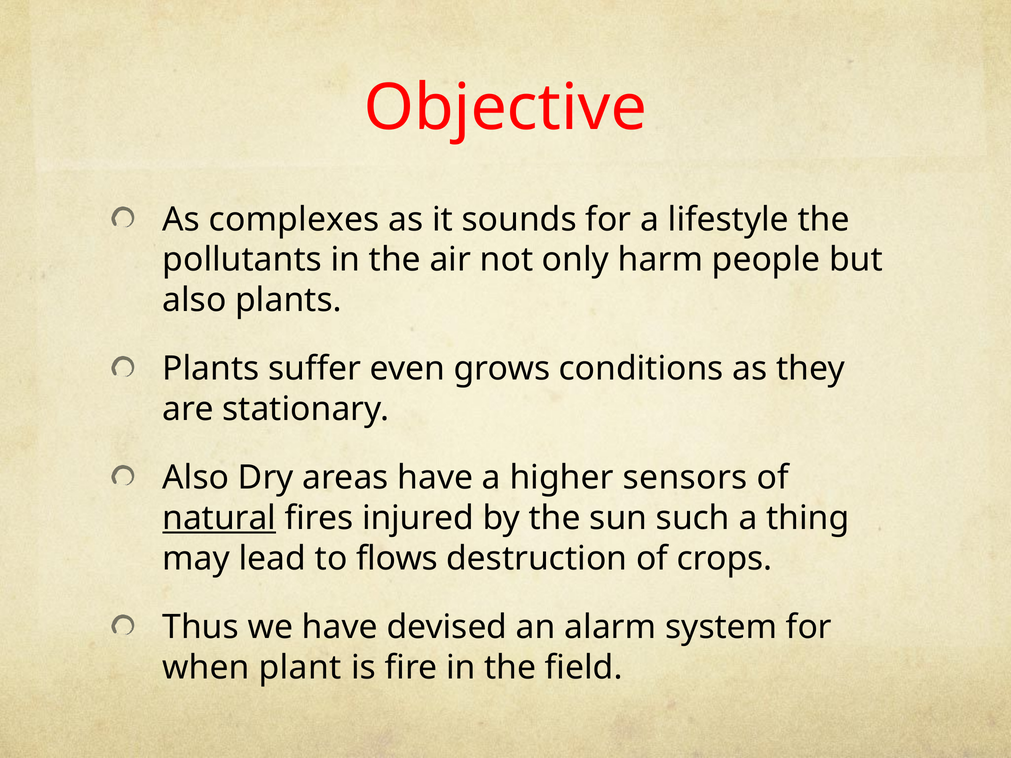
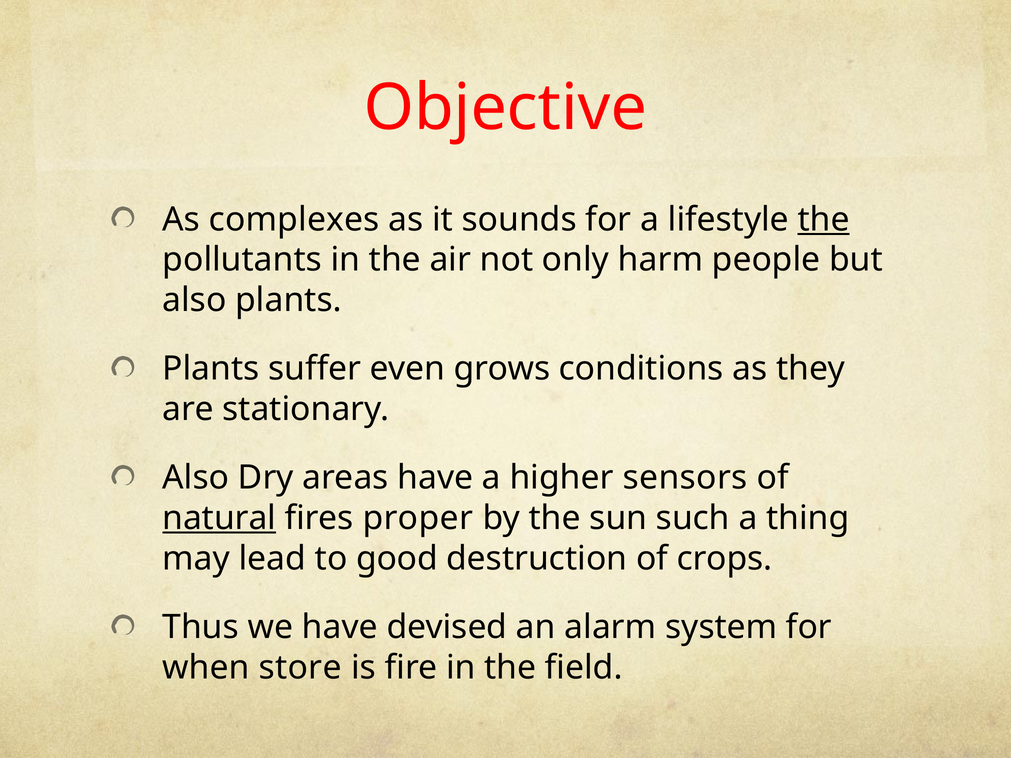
the underline: none -> present (824, 219)
injured: injured -> proper (418, 518)
flows: flows -> good (397, 559)
plant: plant -> store (300, 668)
